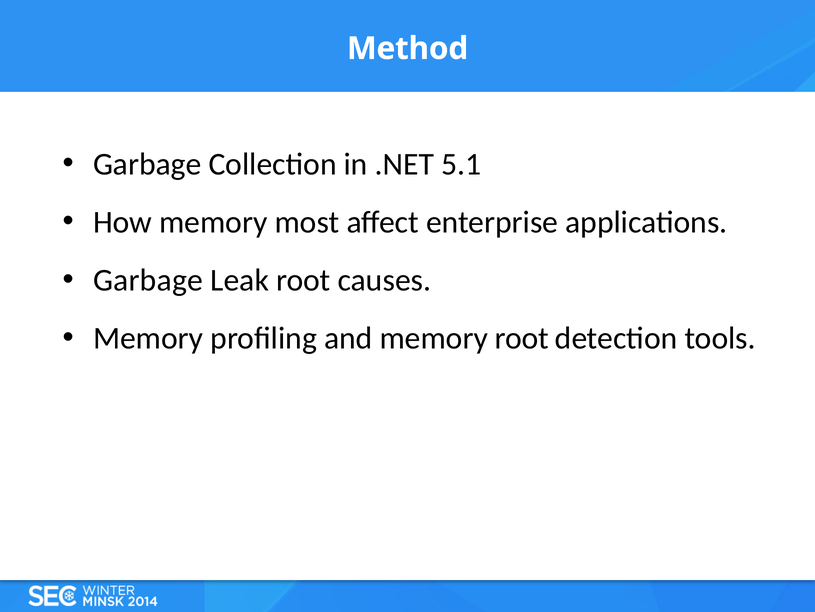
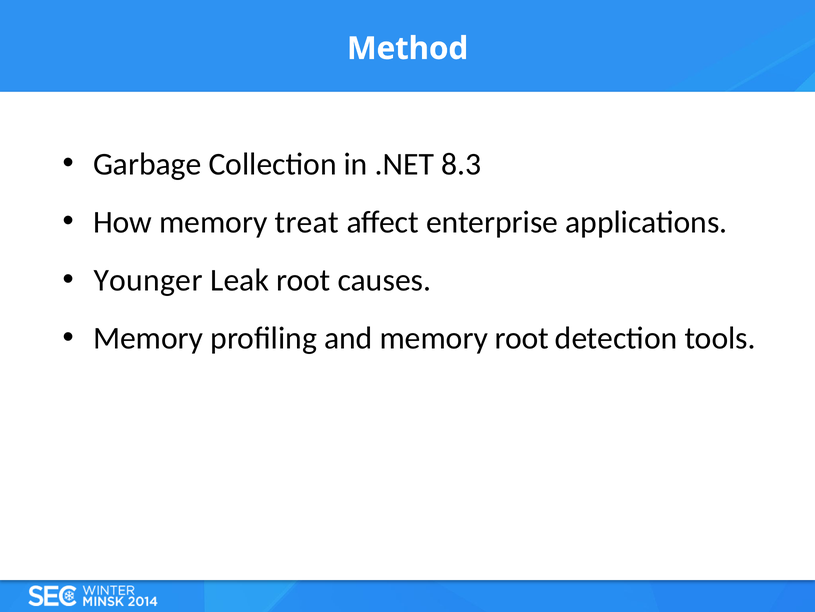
5.1: 5.1 -> 8.3 (461, 164)
most: most -> treat (307, 222)
Garbage: Garbage -> Younger (148, 280)
